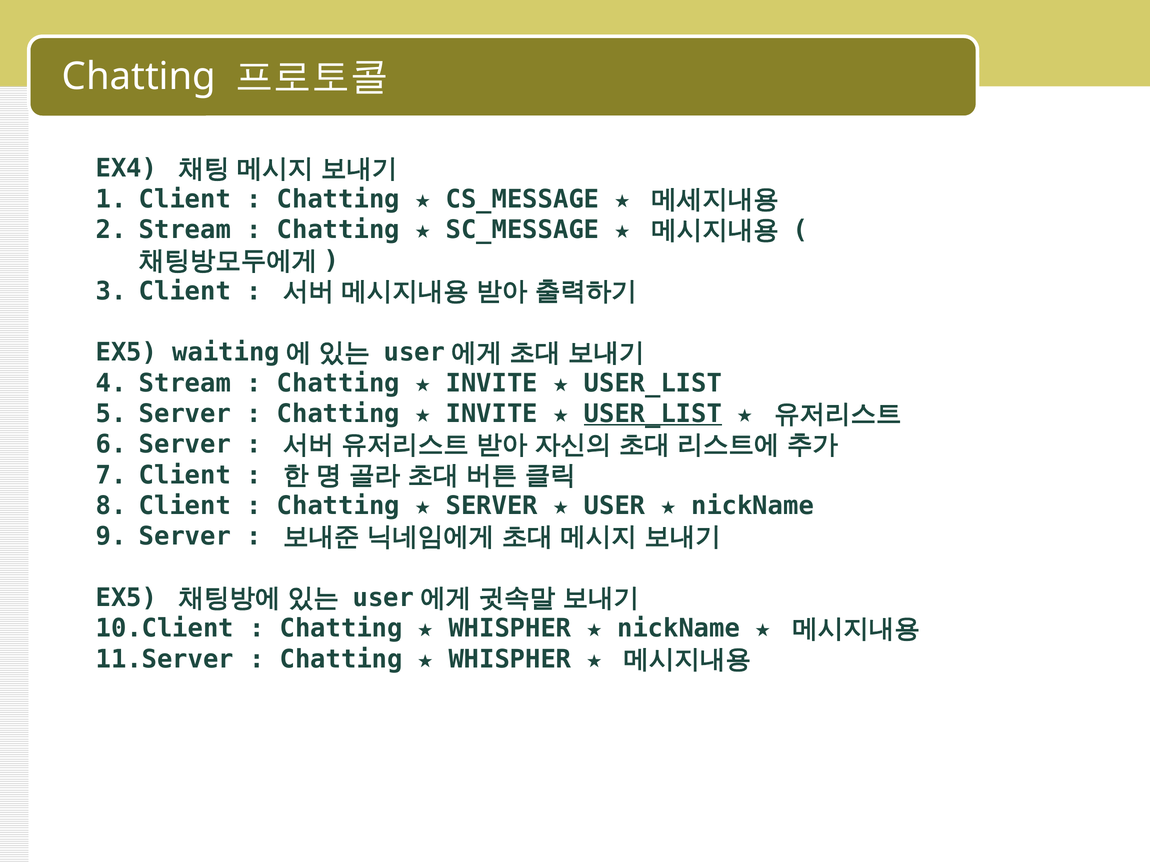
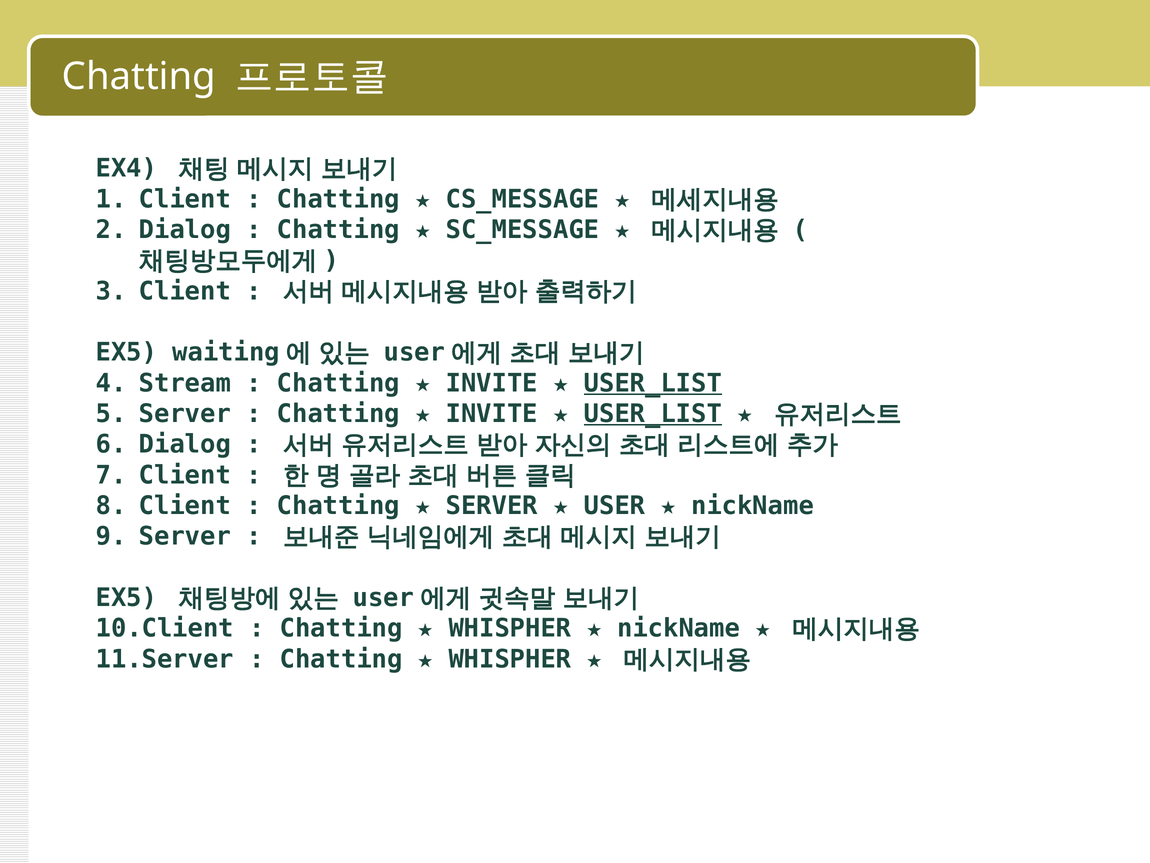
Stream: Stream -> Dialog (185, 230)
USER_LIST underline: none -> present (653, 383)
Server: Server -> Dialog (185, 444)
